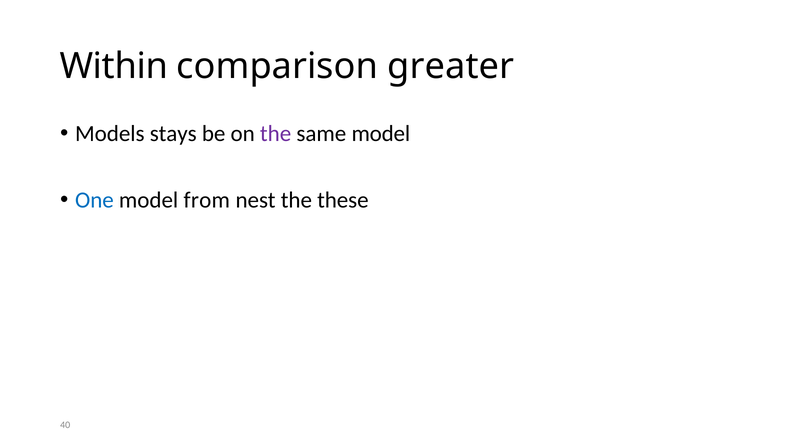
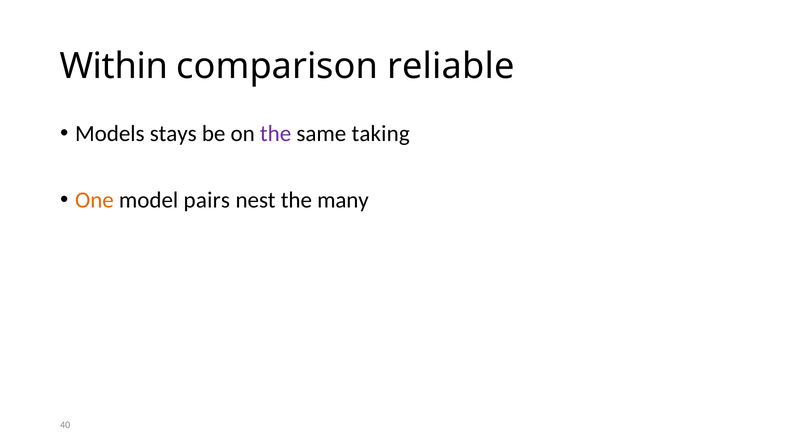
greater: greater -> reliable (451, 66)
same model: model -> taking (381, 134)
One colour: blue -> orange (94, 200)
from: from -> pairs (207, 200)
these: these -> many (343, 200)
